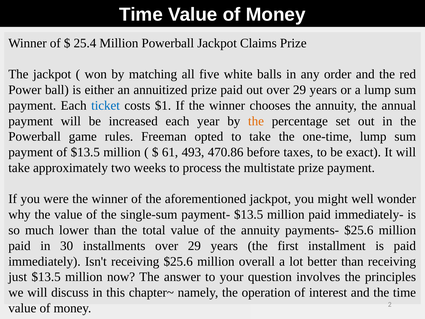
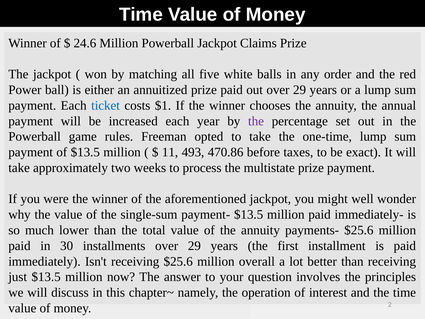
25.4: 25.4 -> 24.6 (85, 43)
the colour: orange -> purple (256, 121)
61: 61 -> 11 (170, 152)
